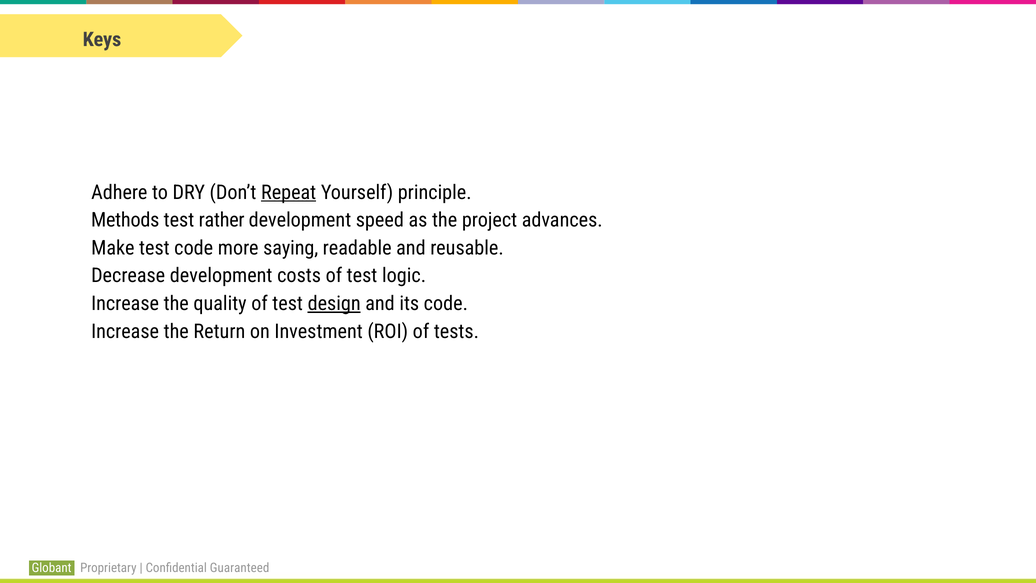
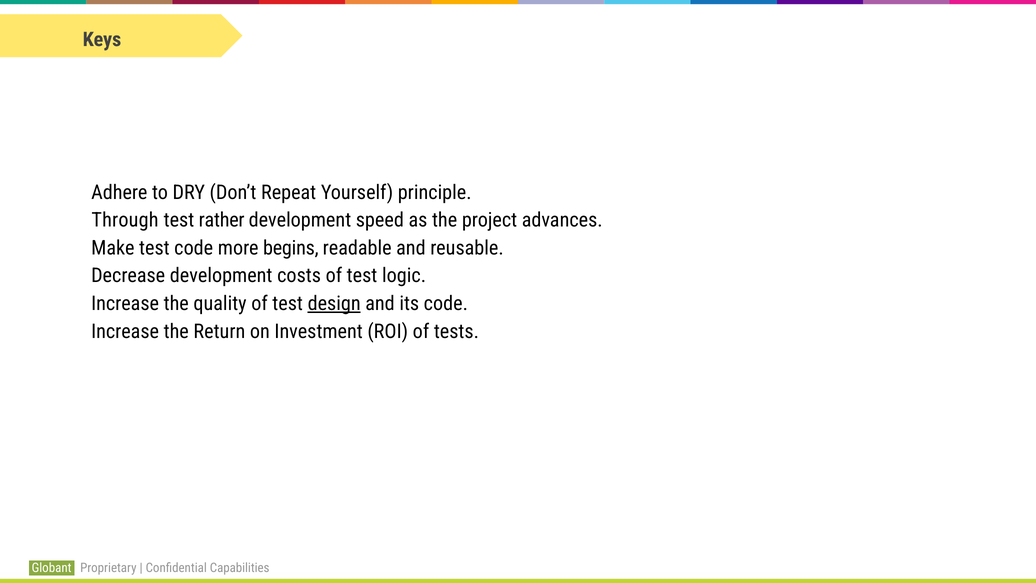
Repeat underline: present -> none (289, 192)
Methods: Methods -> Through (125, 220)
saying: saying -> begins (291, 248)
Guaranteed: Guaranteed -> Capabilities (240, 568)
